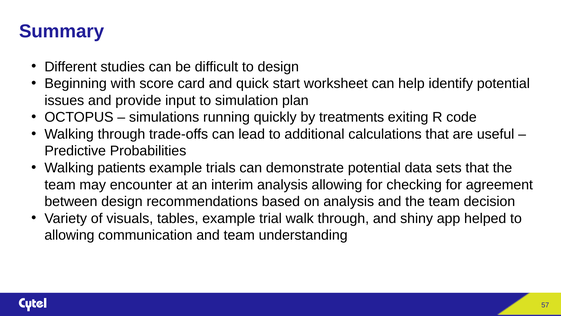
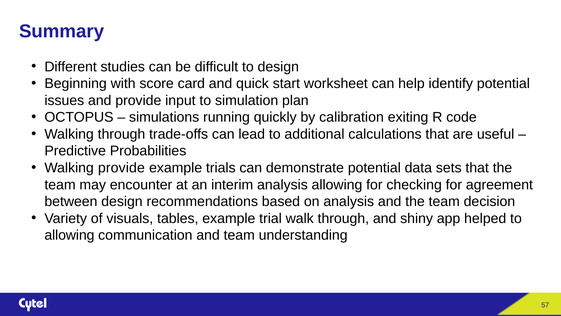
treatments: treatments -> calibration (352, 117)
Walking patients: patients -> provide (121, 168)
